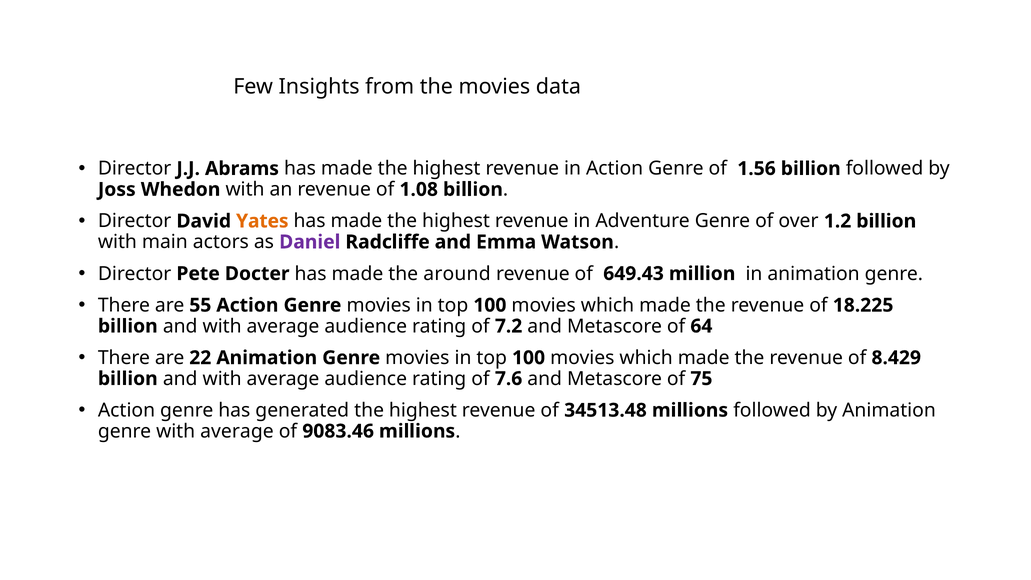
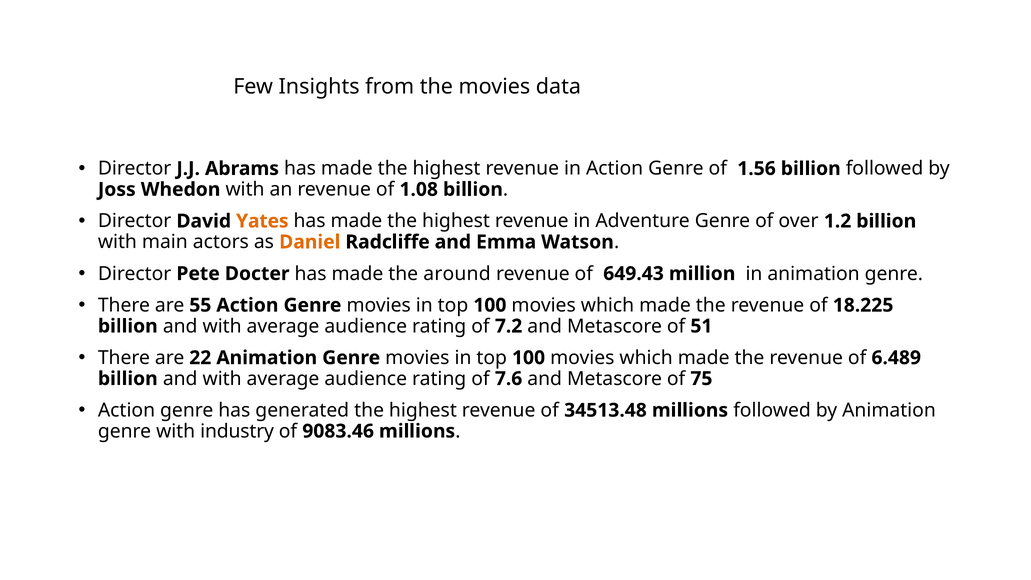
Daniel colour: purple -> orange (310, 242)
64: 64 -> 51 (701, 326)
8.429: 8.429 -> 6.489 (896, 358)
genre with average: average -> industry (237, 431)
